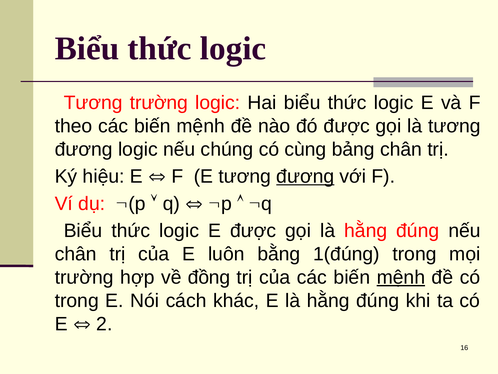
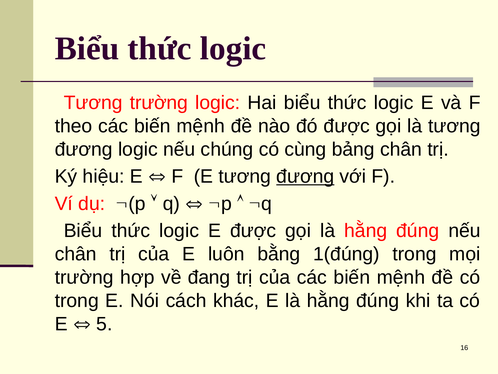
đồng: đồng -> đang (209, 277)
mệnh underline: present -> none (401, 277)
2: 2 -> 5 (104, 324)
